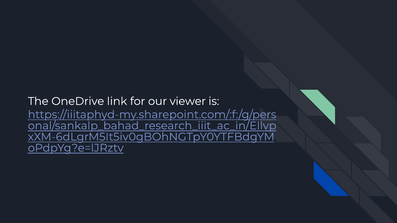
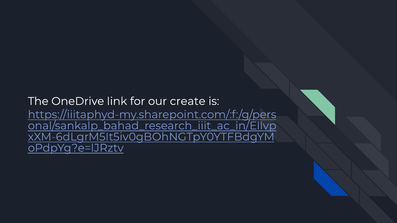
viewer: viewer -> create (188, 101)
